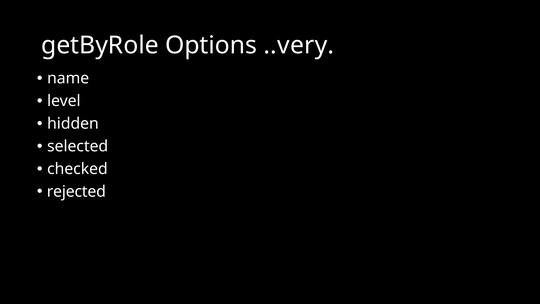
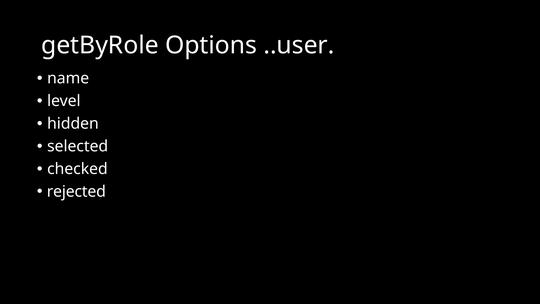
..very: ..very -> ..user (299, 45)
